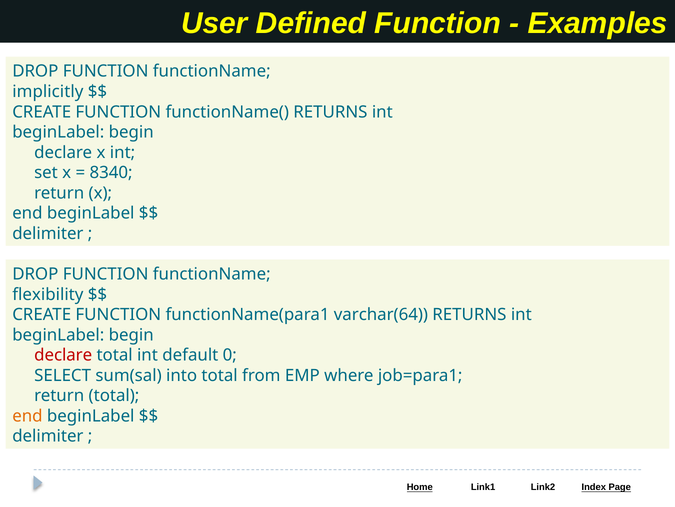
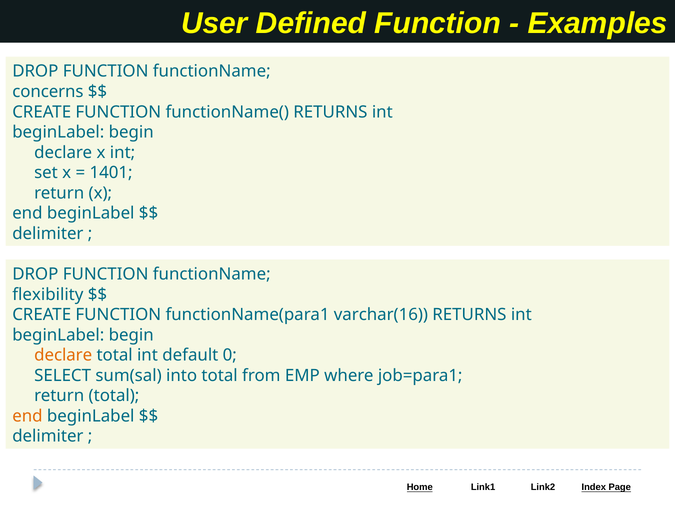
implicitly: implicitly -> concerns (48, 92)
8340: 8340 -> 1401 (111, 173)
varchar(64: varchar(64 -> varchar(16 (381, 314)
declare colour: red -> orange (63, 355)
